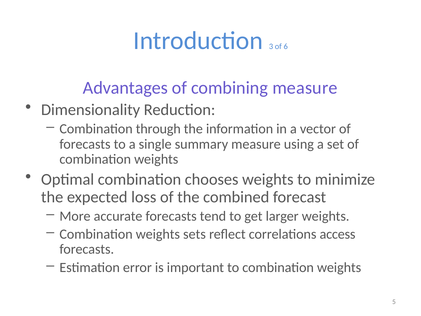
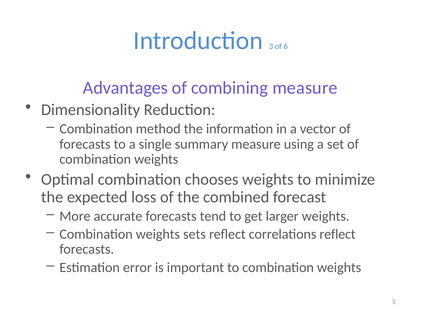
through: through -> method (158, 129)
correlations access: access -> reflect (338, 234)
